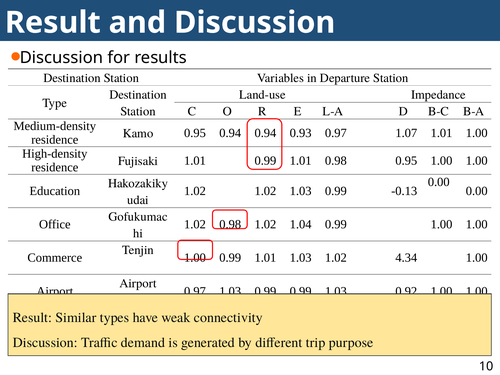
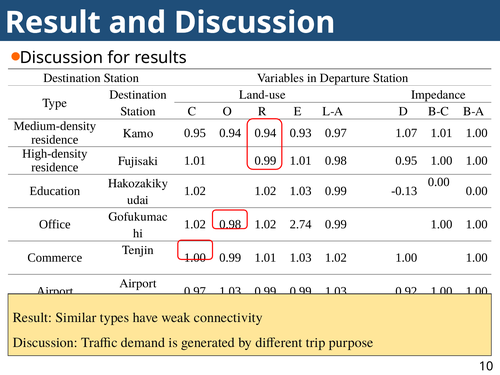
1.04: 1.04 -> 2.74 (301, 224)
1.02 4.34: 4.34 -> 1.00 (406, 258)
